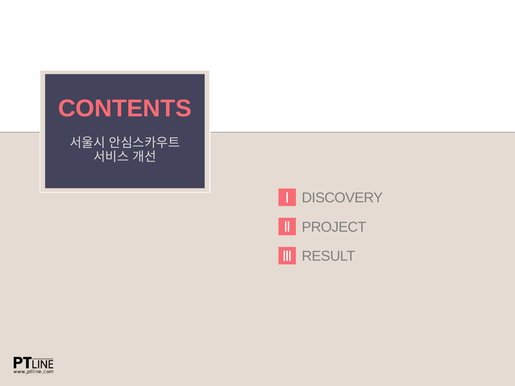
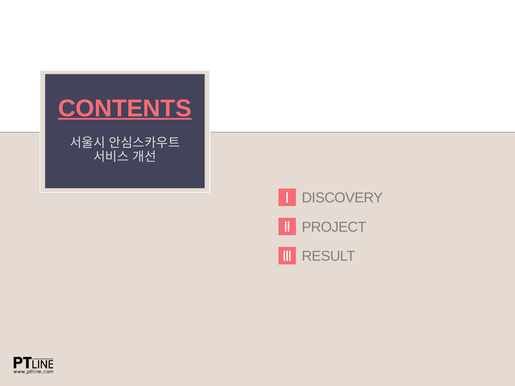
CONTENTS underline: none -> present (125, 108)
